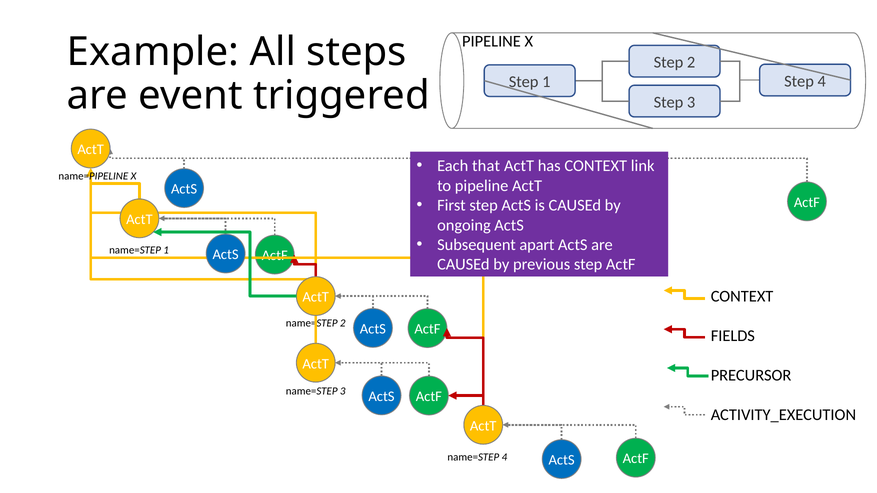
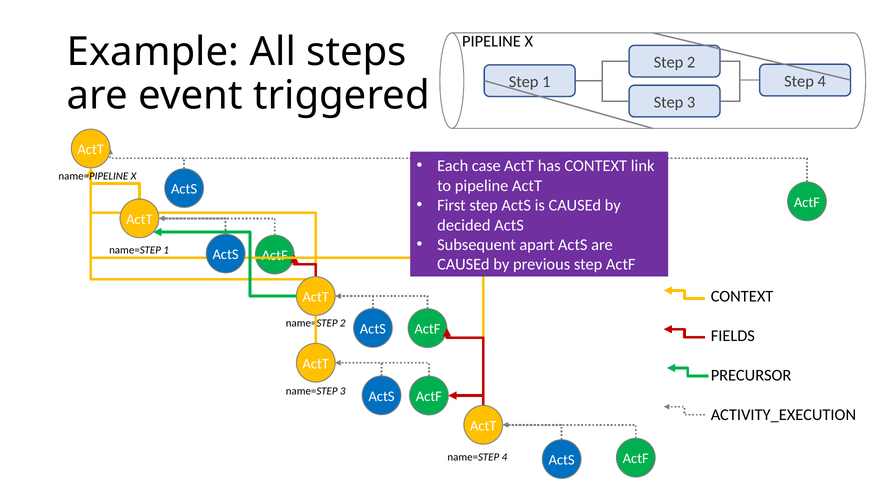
that: that -> case (486, 166)
ongoing: ongoing -> decided (464, 225)
